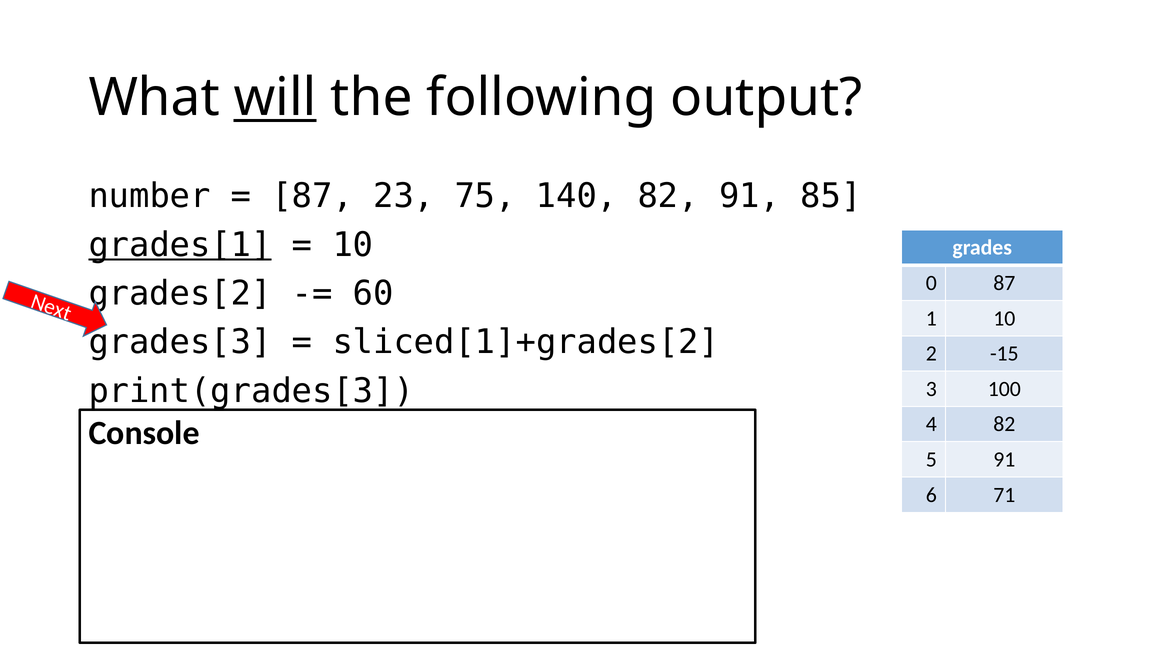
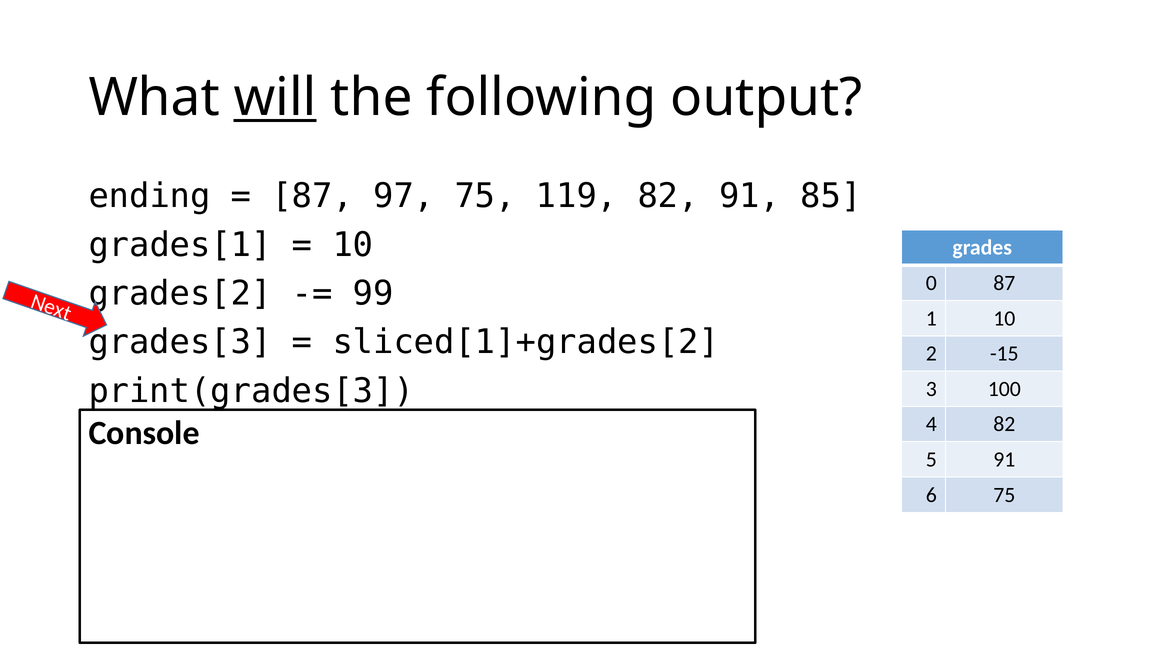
number: number -> ending (150, 196)
23: 23 -> 97 (404, 196)
140: 140 -> 119 (577, 196)
grades[1 underline: present -> none (180, 245)
60: 60 -> 99 (373, 294)
6 71: 71 -> 75 (1004, 495)
